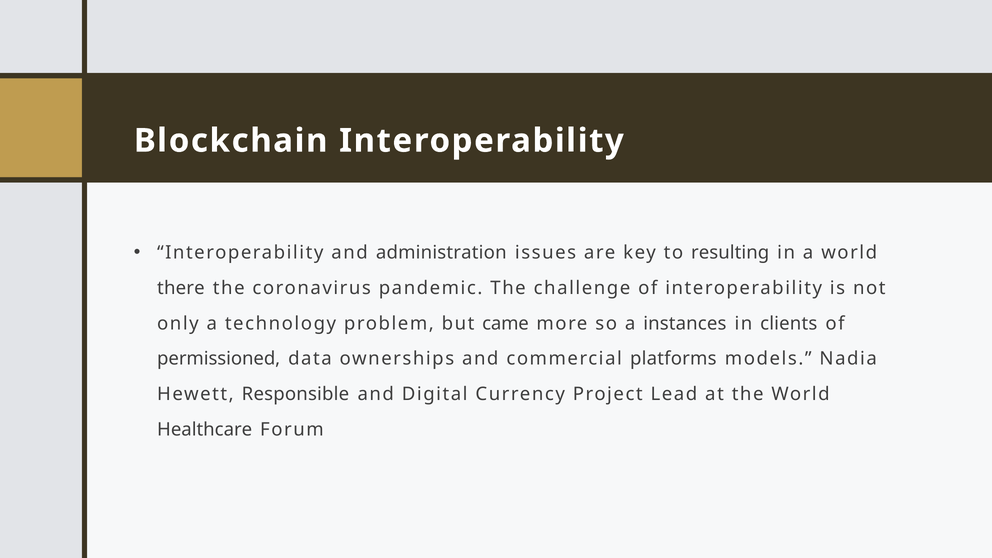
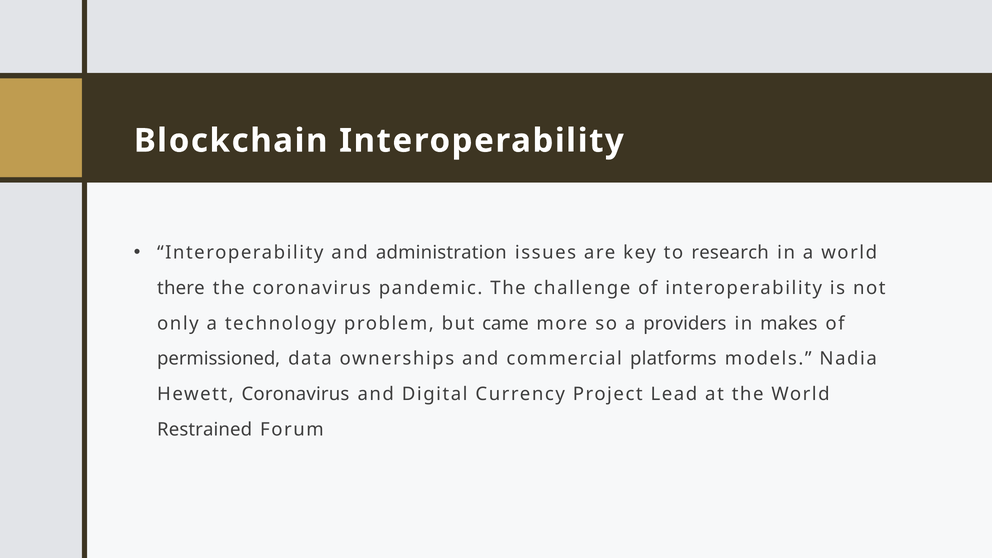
resulting: resulting -> research (730, 253)
instances: instances -> providers (685, 323)
clients: clients -> makes (789, 323)
Hewett Responsible: Responsible -> Coronavirus (295, 394)
Healthcare: Healthcare -> Restrained (205, 430)
